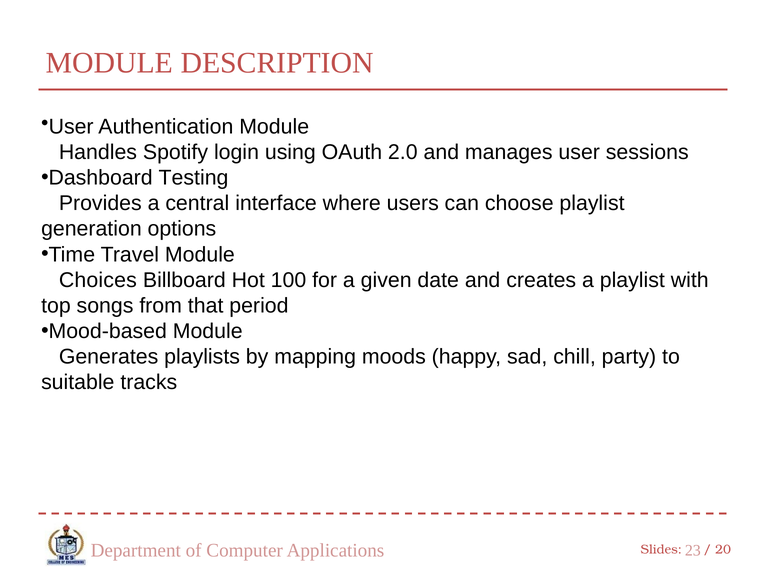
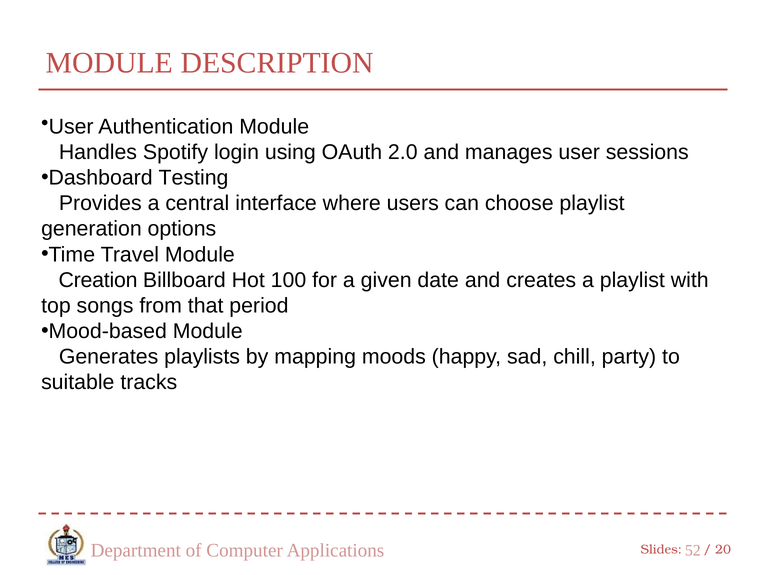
Choices: Choices -> Creation (98, 280)
23: 23 -> 52 (693, 550)
